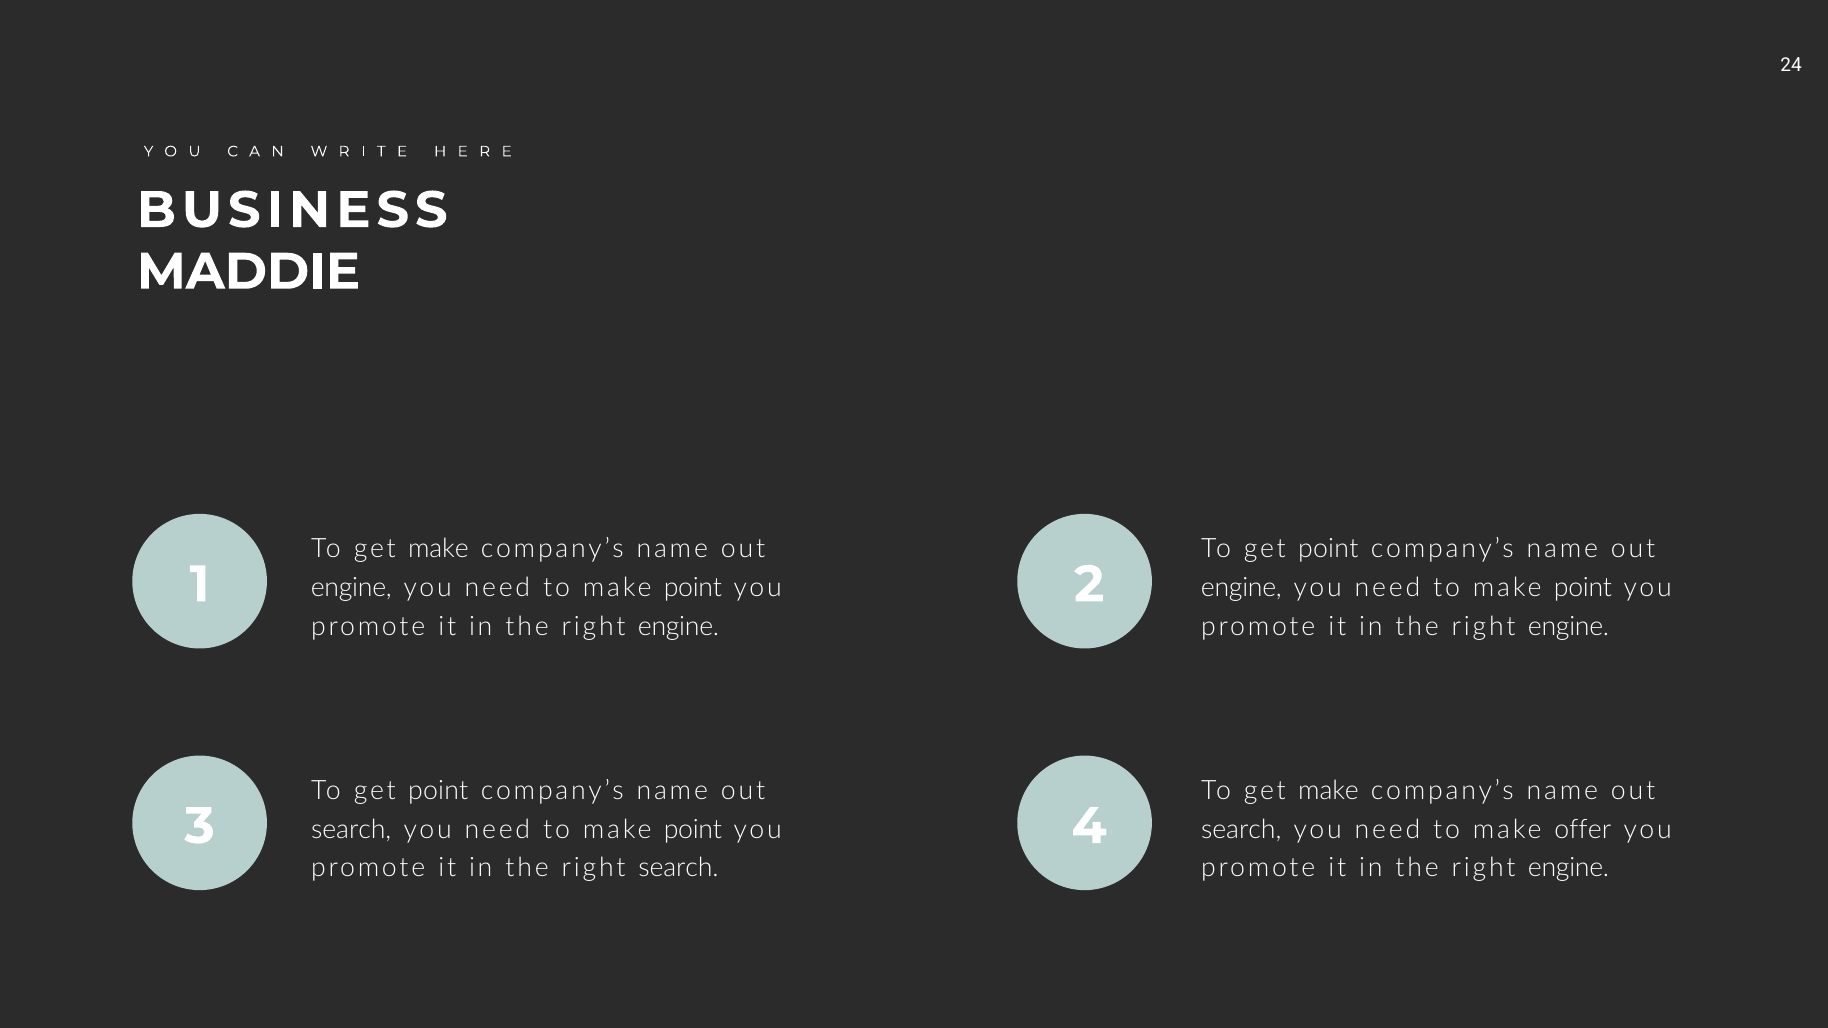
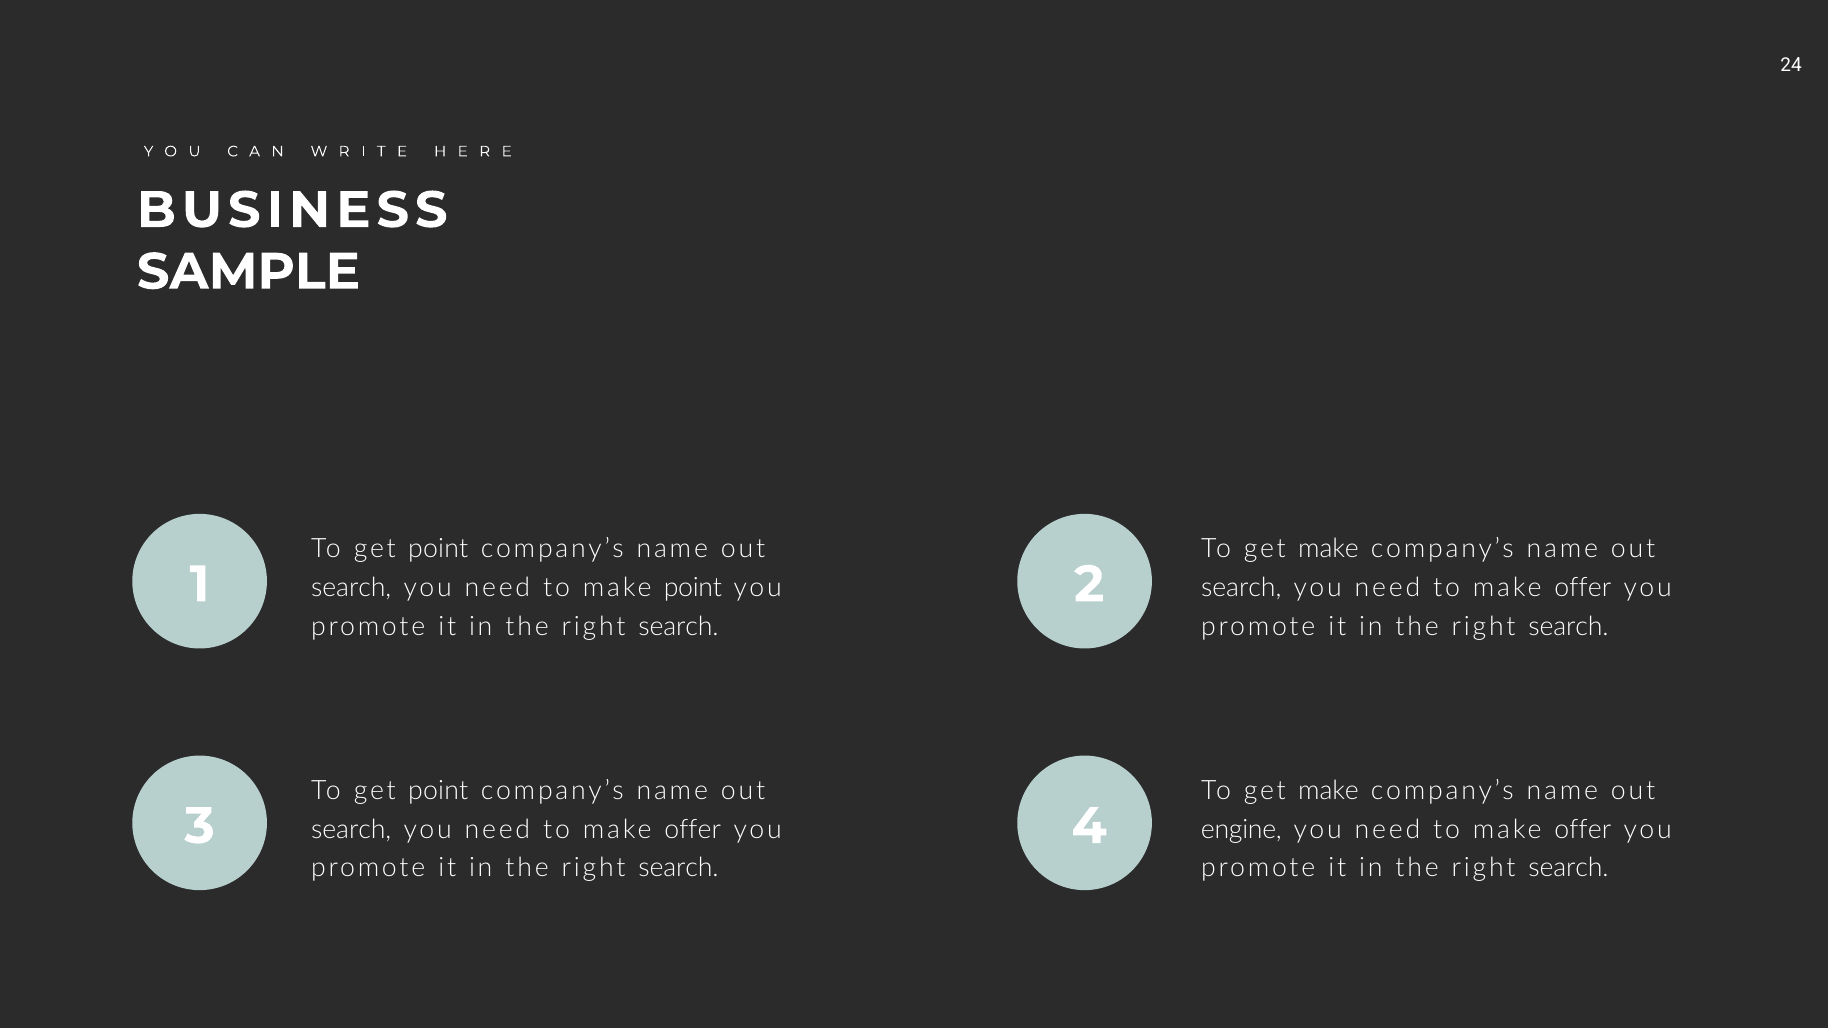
MADDIE: MADDIE -> SAMPLE (248, 272)
make: make -> point (438, 549)
point: point -> make (1328, 549)
engine: engine -> search (351, 588)
engine: engine -> search (1241, 588)
point: point -> offer (1583, 588)
engine: engine -> search (678, 627)
engine: engine -> search (1568, 627)
point: point -> offer (693, 830)
search: search -> engine (1241, 830)
engine: engine -> search (1568, 869)
